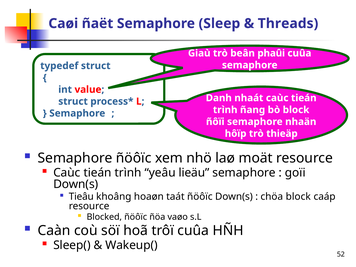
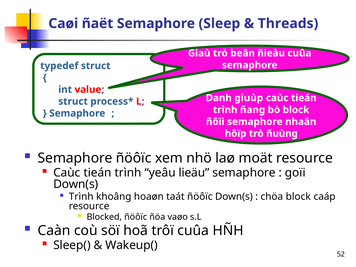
phaûi: phaûi -> ñieàu (271, 53)
nhaát: nhaát -> giuùp (249, 98)
thieäp: thieäp -> ñuùng (282, 134)
Tieâu: Tieâu -> Trình (81, 197)
